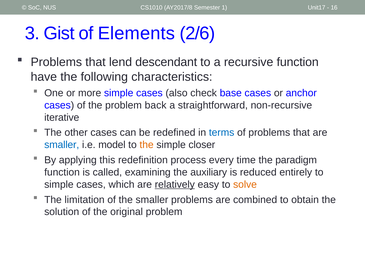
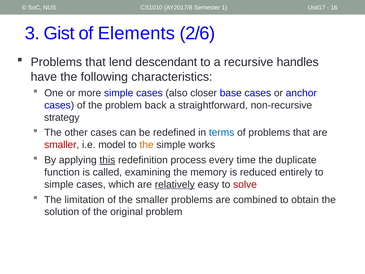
recursive function: function -> handles (298, 62)
check: check -> closer (204, 93)
iterative: iterative -> strategy (62, 117)
smaller colour: blue -> red (62, 145)
closer: closer -> works (202, 145)
this underline: none -> present (107, 160)
paradigm: paradigm -> duplicate (296, 160)
auxiliary: auxiliary -> memory (209, 172)
solve colour: orange -> red (245, 184)
